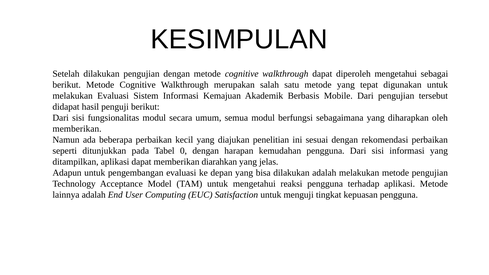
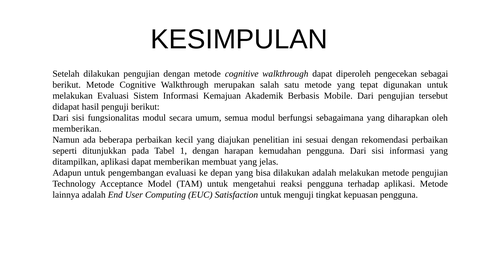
diperoleh mengetahui: mengetahui -> pengecekan (396, 74)
0: 0 -> 1 (183, 151)
diarahkan: diarahkan -> membuat (219, 162)
